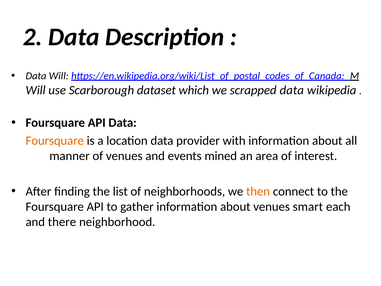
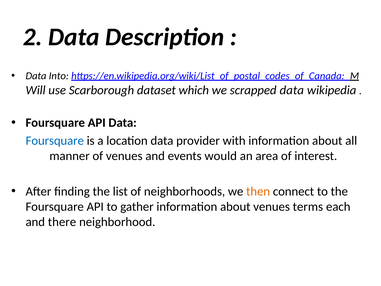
Data Will: Will -> Into (59, 76)
Foursquare colour: orange -> blue (55, 140)
mined: mined -> would (221, 156)
smart: smart -> terms (308, 206)
